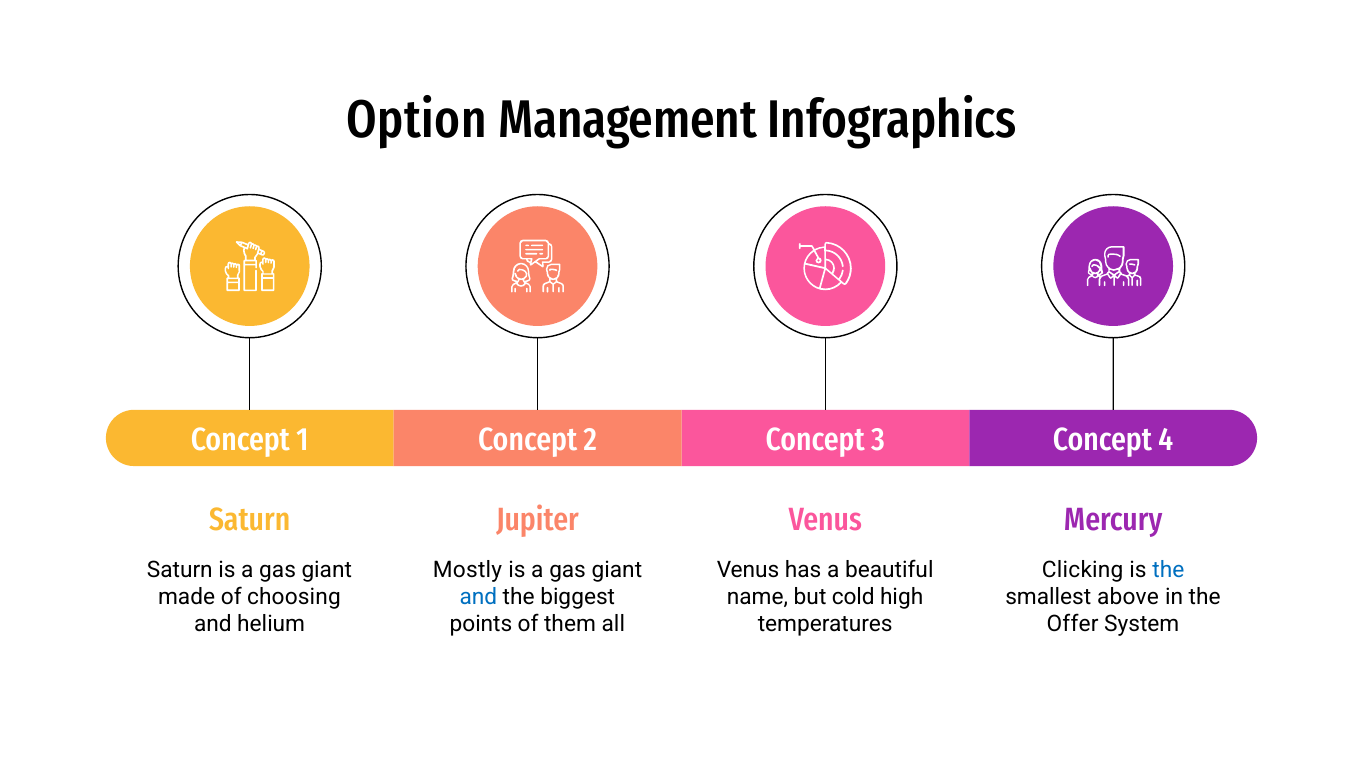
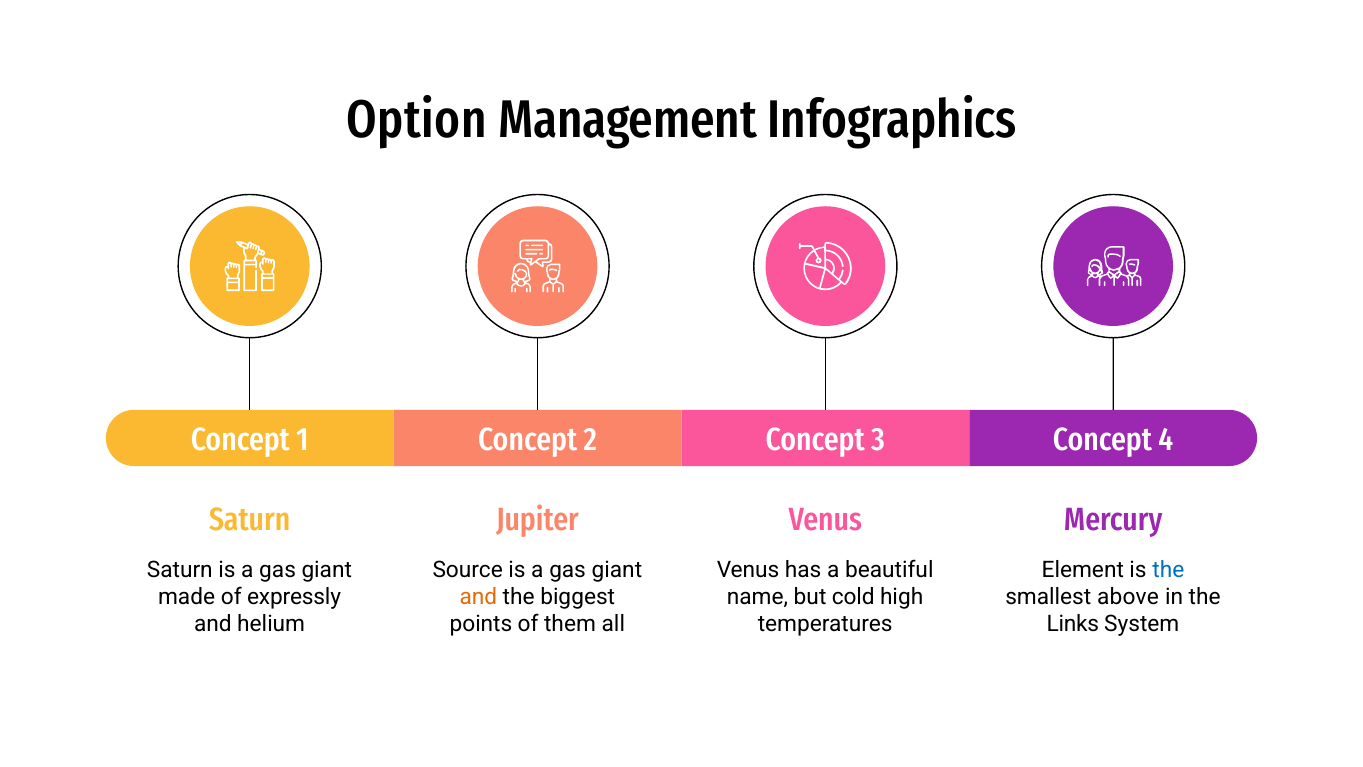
Mostly: Mostly -> Source (468, 570)
Clicking: Clicking -> Element (1083, 570)
choosing: choosing -> expressly (294, 597)
and colour: blue -> orange (478, 597)
Offer: Offer -> Links (1073, 624)
